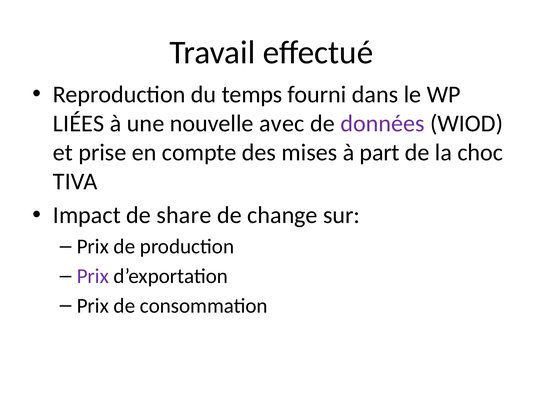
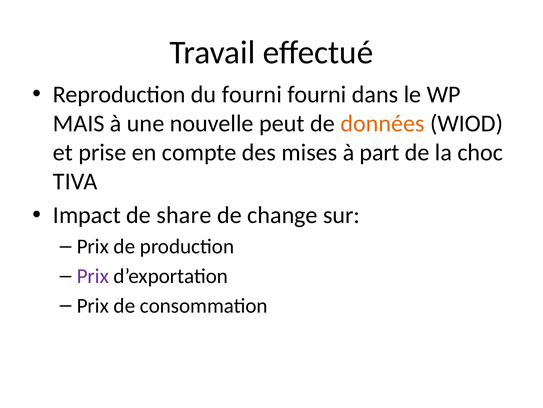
du temps: temps -> fourni (252, 94)
LIÉES: LIÉES -> MAIS (79, 123)
avec: avec -> peut (282, 123)
données colour: purple -> orange (383, 123)
